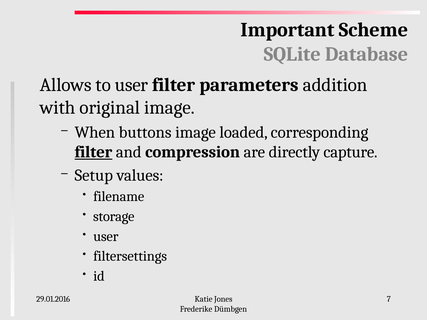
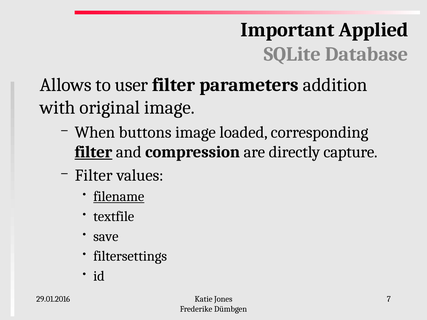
Scheme: Scheme -> Applied (374, 30)
Setup: Setup -> Filter (94, 176)
filename underline: none -> present (119, 197)
storage: storage -> textfile (114, 217)
user: user -> save (106, 237)
